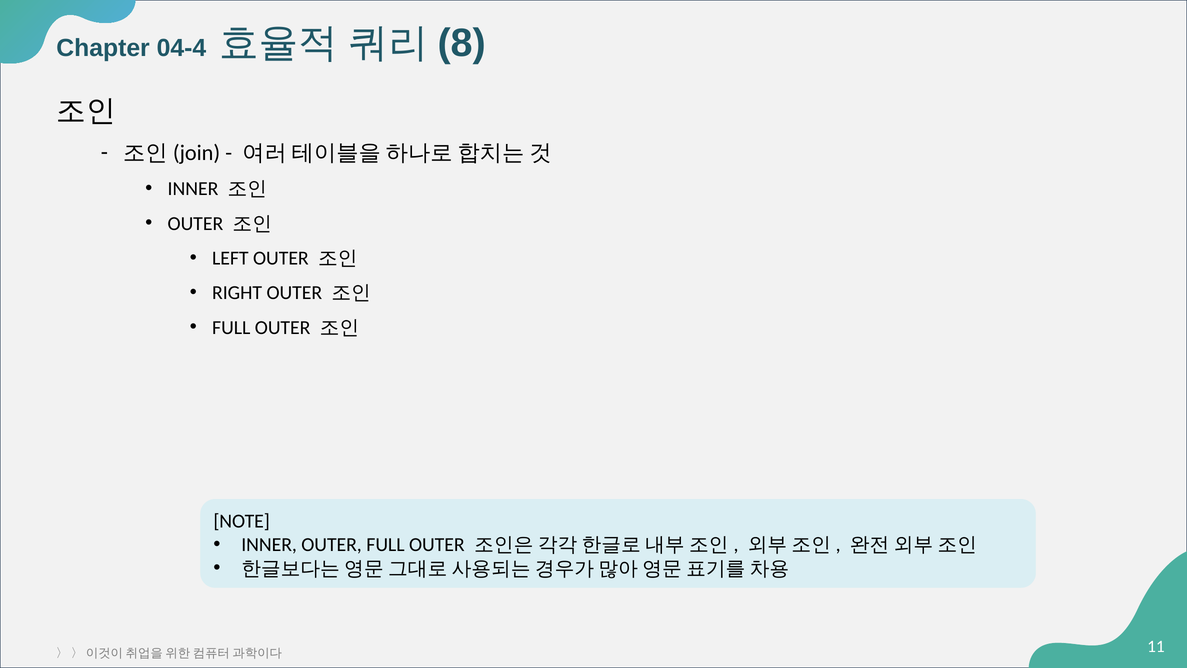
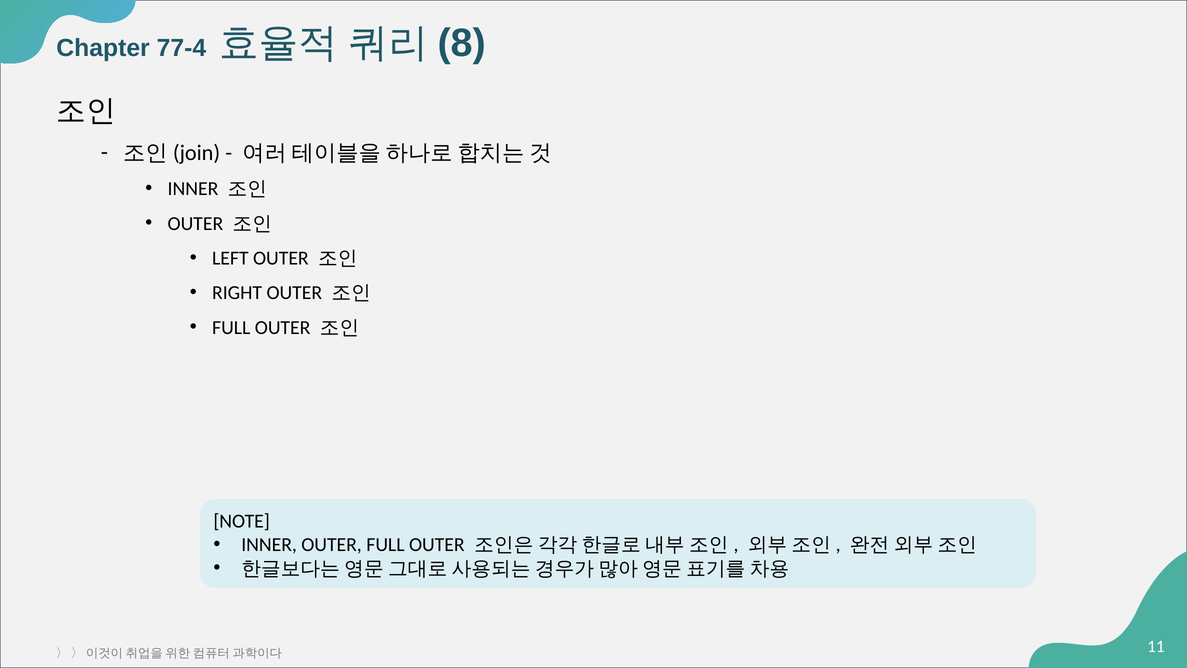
04-4: 04-4 -> 77-4 (181, 48)
